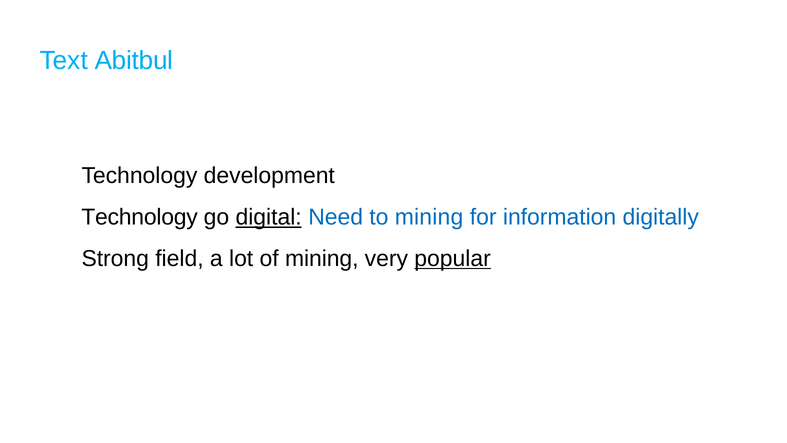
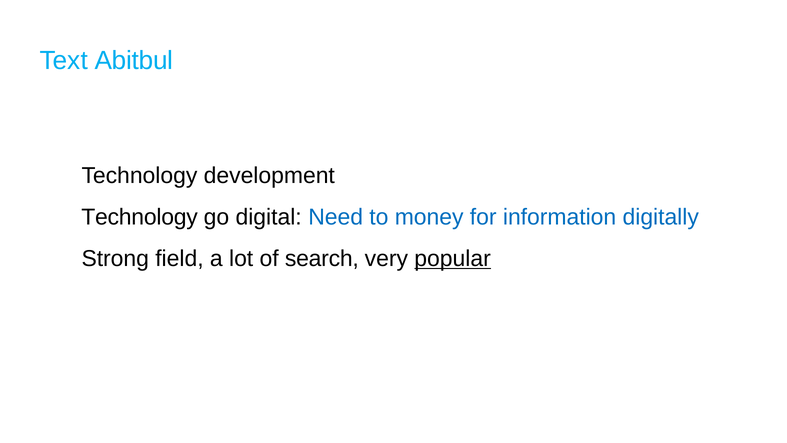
digital underline: present -> none (269, 217)
to mining: mining -> money (429, 217)
of mining: mining -> search (322, 258)
